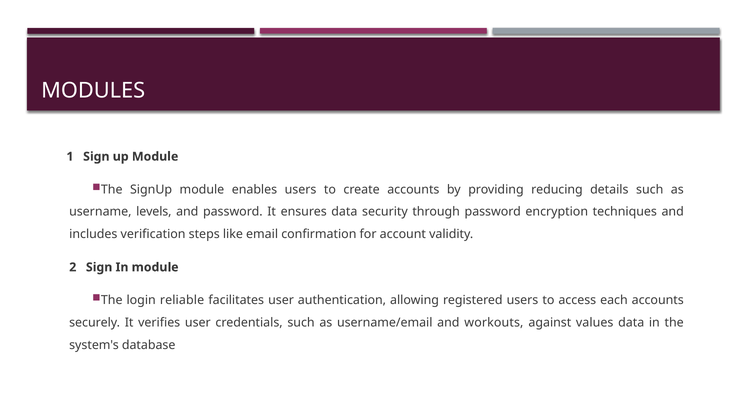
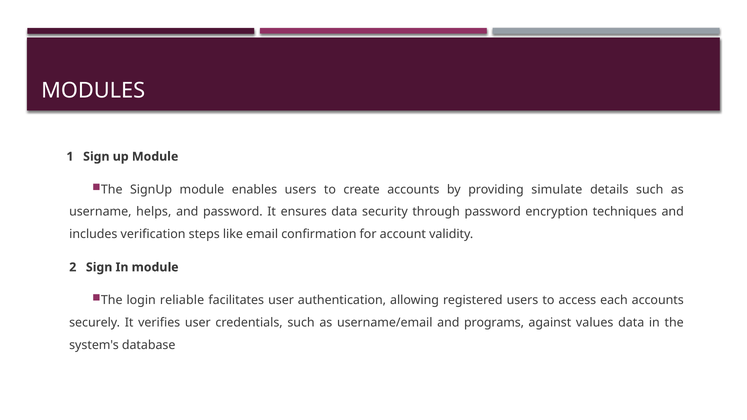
reducing: reducing -> simulate (557, 190)
levels: levels -> helps (154, 212)
workouts: workouts -> programs (494, 323)
